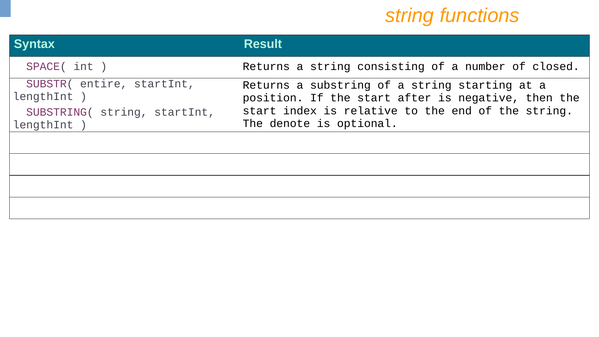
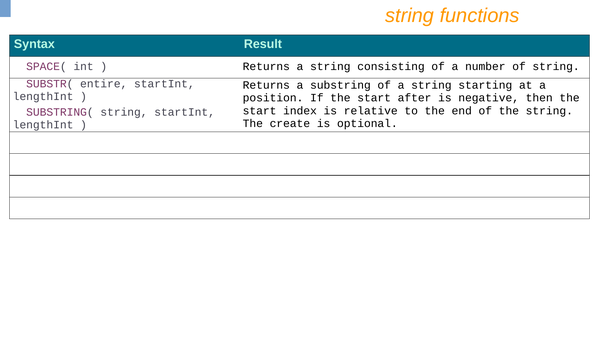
of closed: closed -> string (556, 67)
denote: denote -> create (290, 123)
